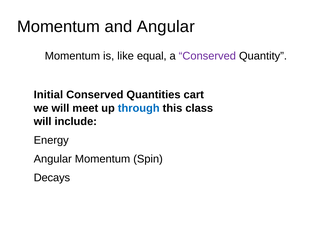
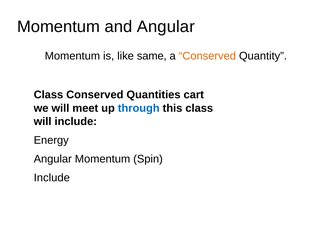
equal: equal -> same (152, 56)
Conserved colour: purple -> orange (207, 56)
Initial: Initial -> Class (48, 95)
Decays: Decays -> Include (52, 178)
